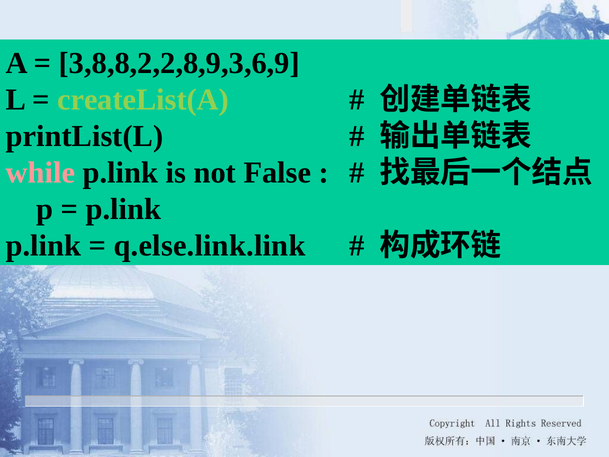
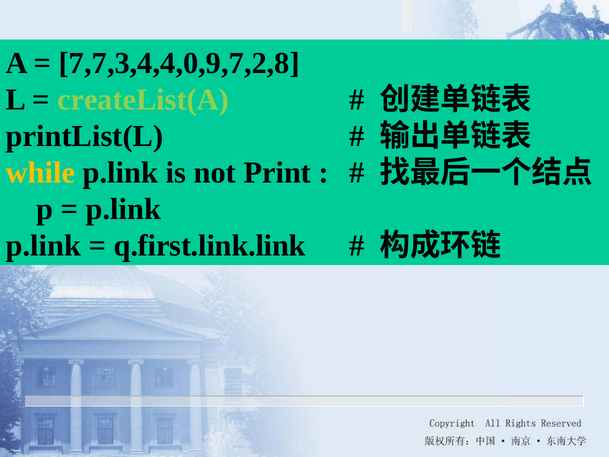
3,8,8,2,2,8,9,3,6,9: 3,8,8,2,2,8,9,3,6,9 -> 7,7,3,4,4,0,9,7,2,8 (179, 63)
while colour: pink -> yellow (41, 173)
False: False -> Print (277, 173)
q.else.link.link: q.else.link.link -> q.first.link.link (210, 246)
